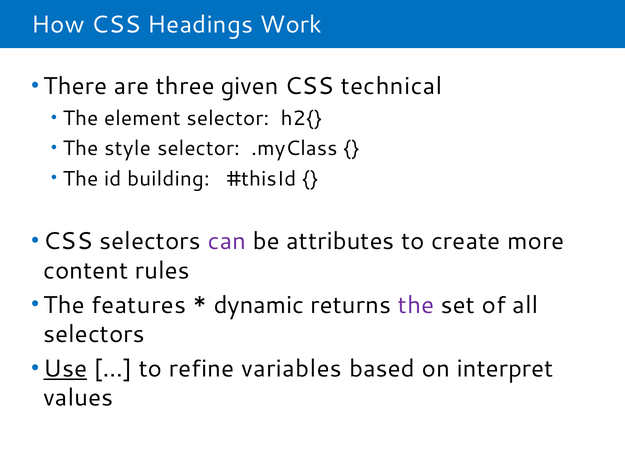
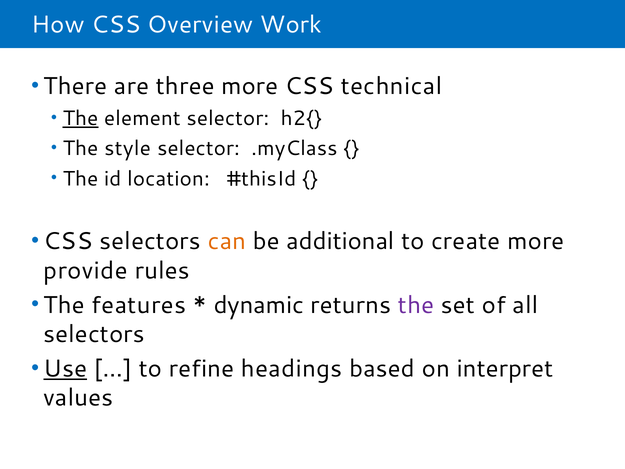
Headings: Headings -> Overview (200, 25)
three given: given -> more (250, 86)
The underline: none -> present (80, 118)
building: building -> location (168, 179)
can colour: purple -> orange (227, 241)
attributes: attributes -> additional (341, 241)
content: content -> provide (86, 271)
variables: variables -> headings (292, 369)
